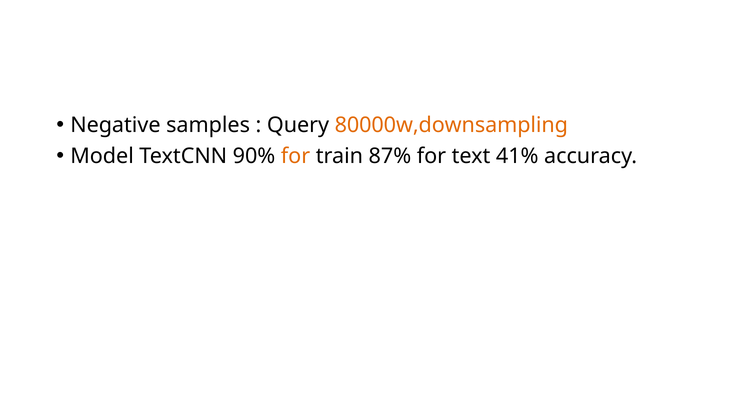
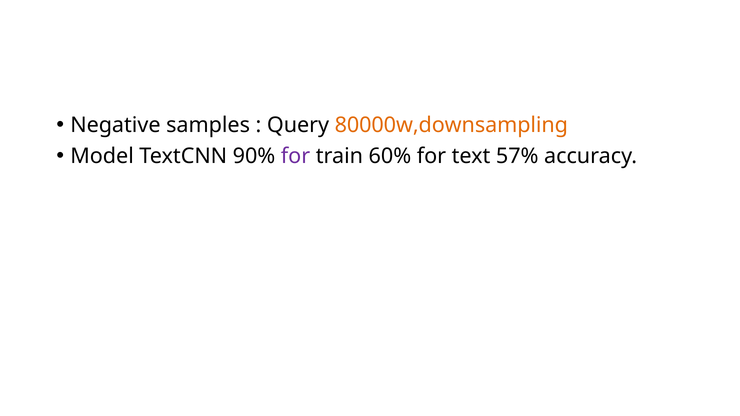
for colour: orange -> purple (296, 156)
87%: 87% -> 60% (390, 156)
41%: 41% -> 57% (517, 156)
